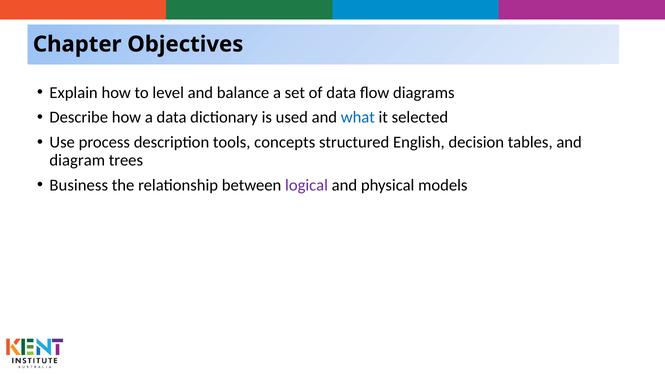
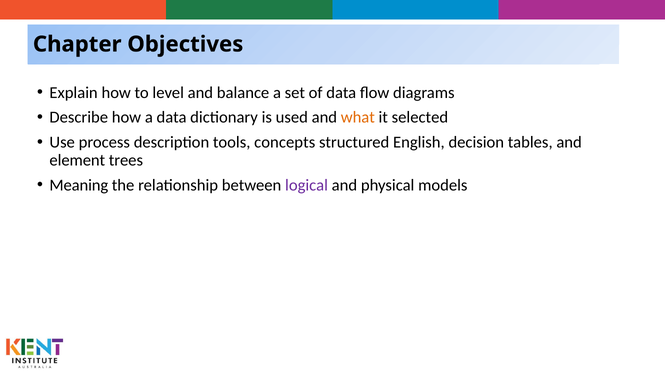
what colour: blue -> orange (358, 117)
diagram: diagram -> element (77, 160)
Business: Business -> Meaning (79, 185)
